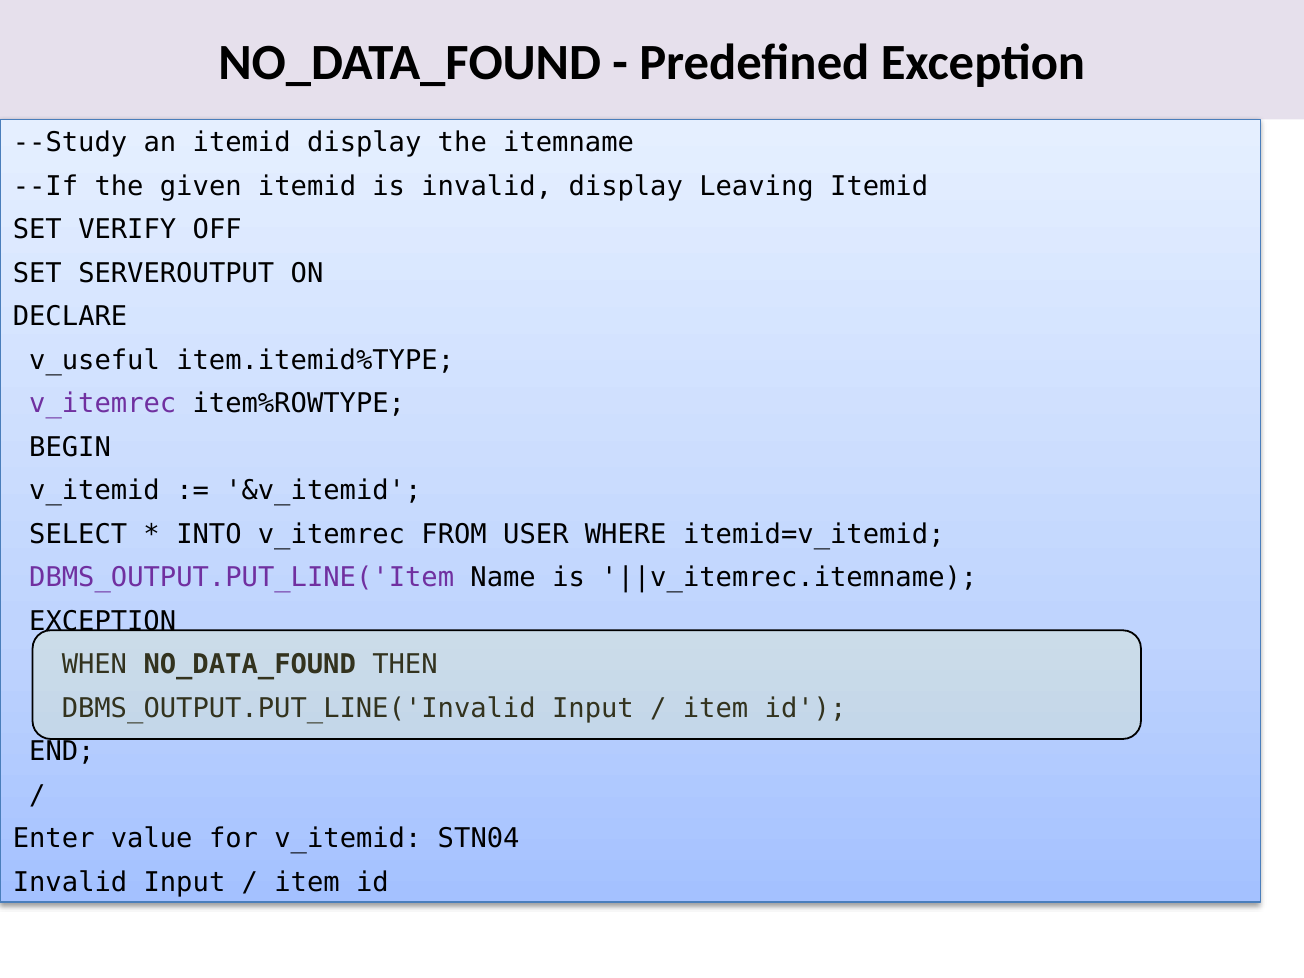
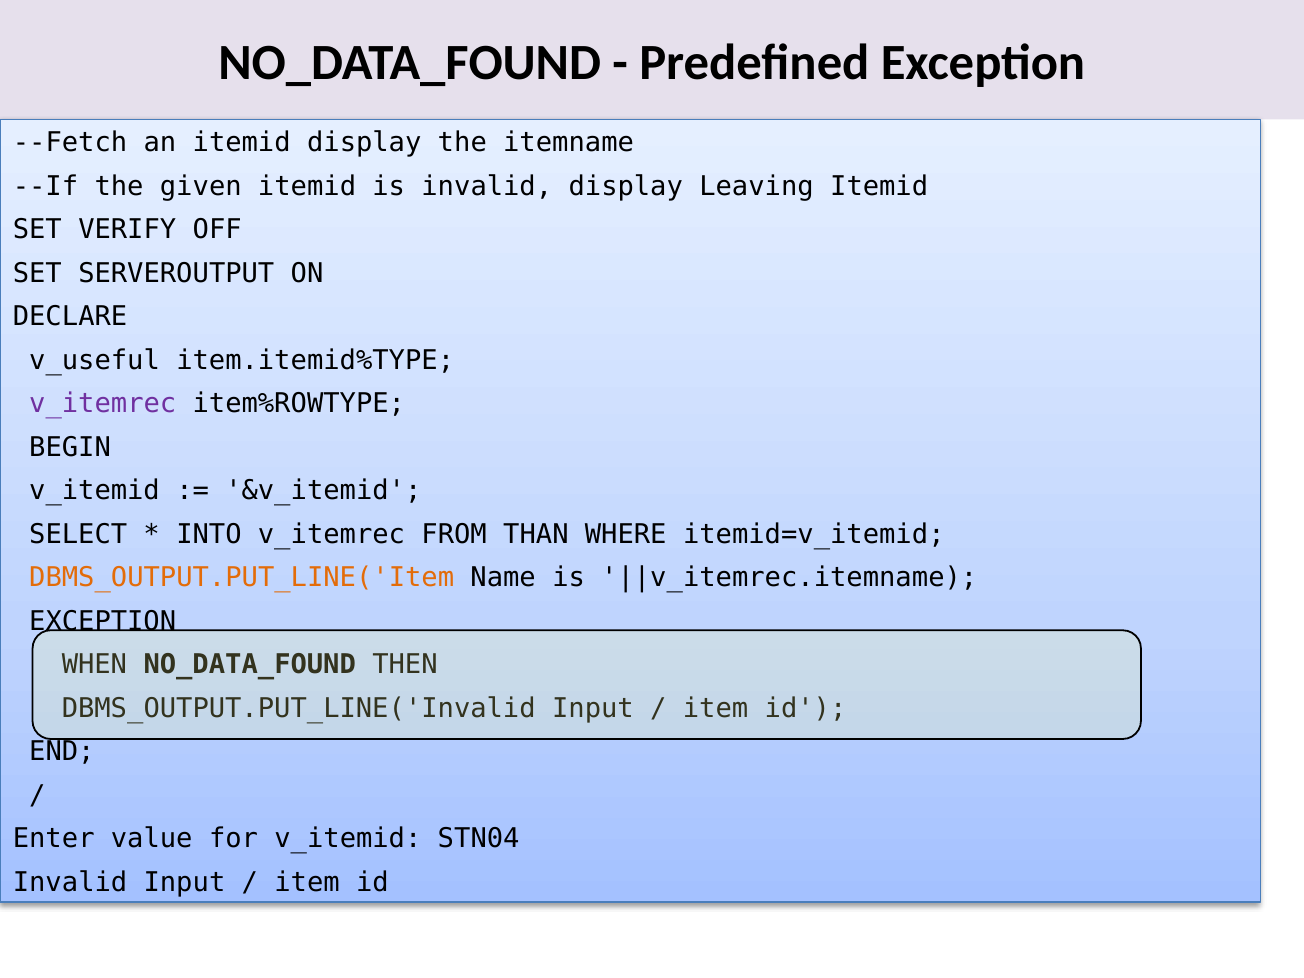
--Study: --Study -> --Fetch (70, 143)
USER: USER -> THAN (536, 534)
DBMS_OUTPUT.PUT_LINE('Item colour: purple -> orange (242, 578)
